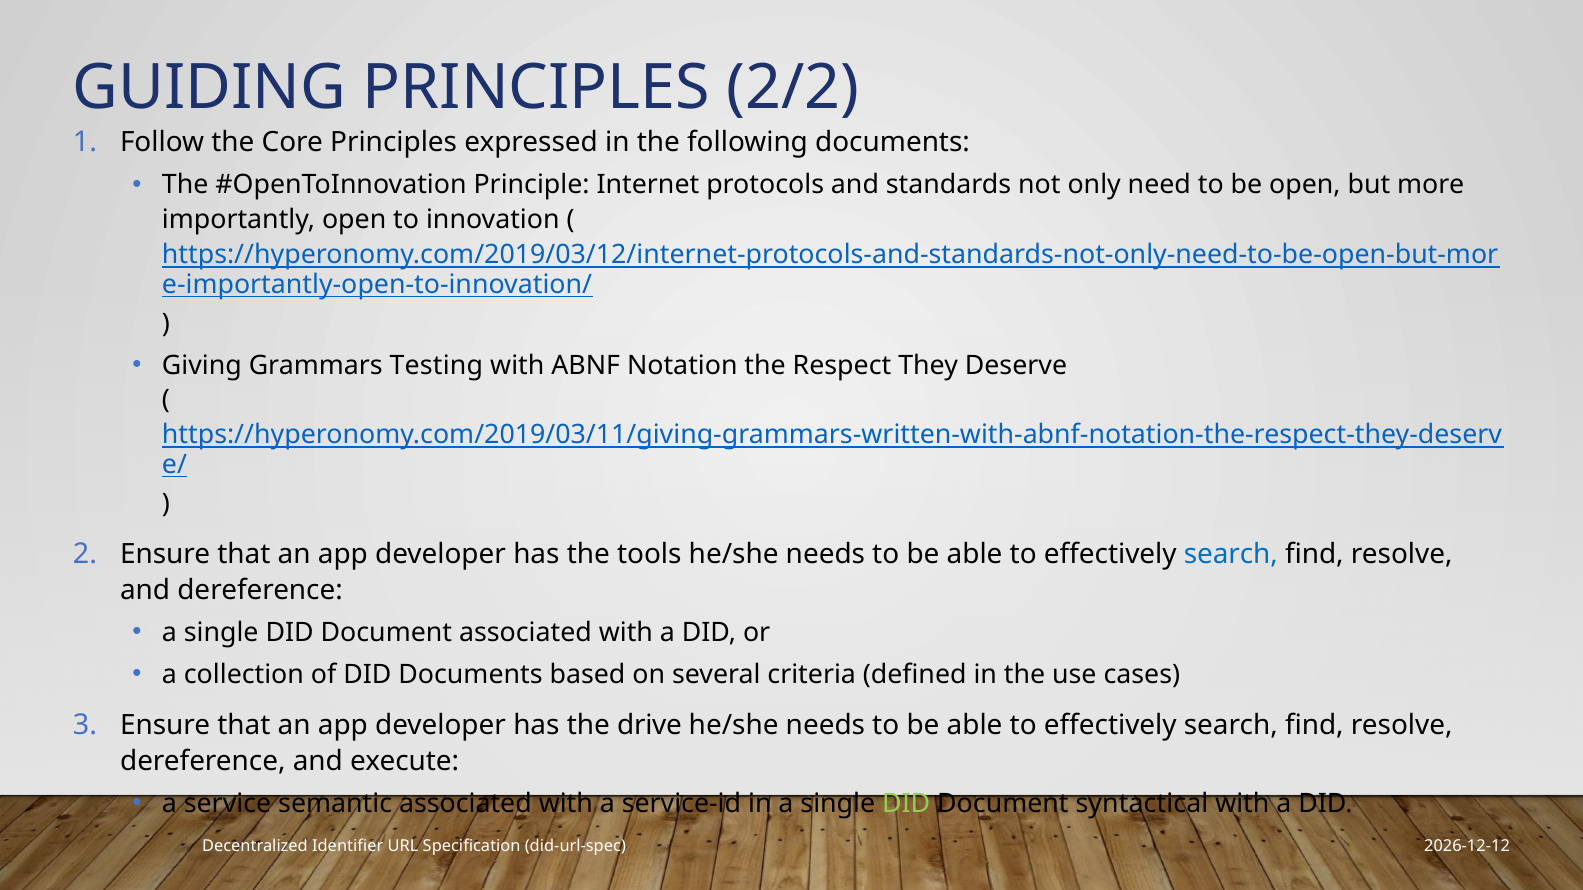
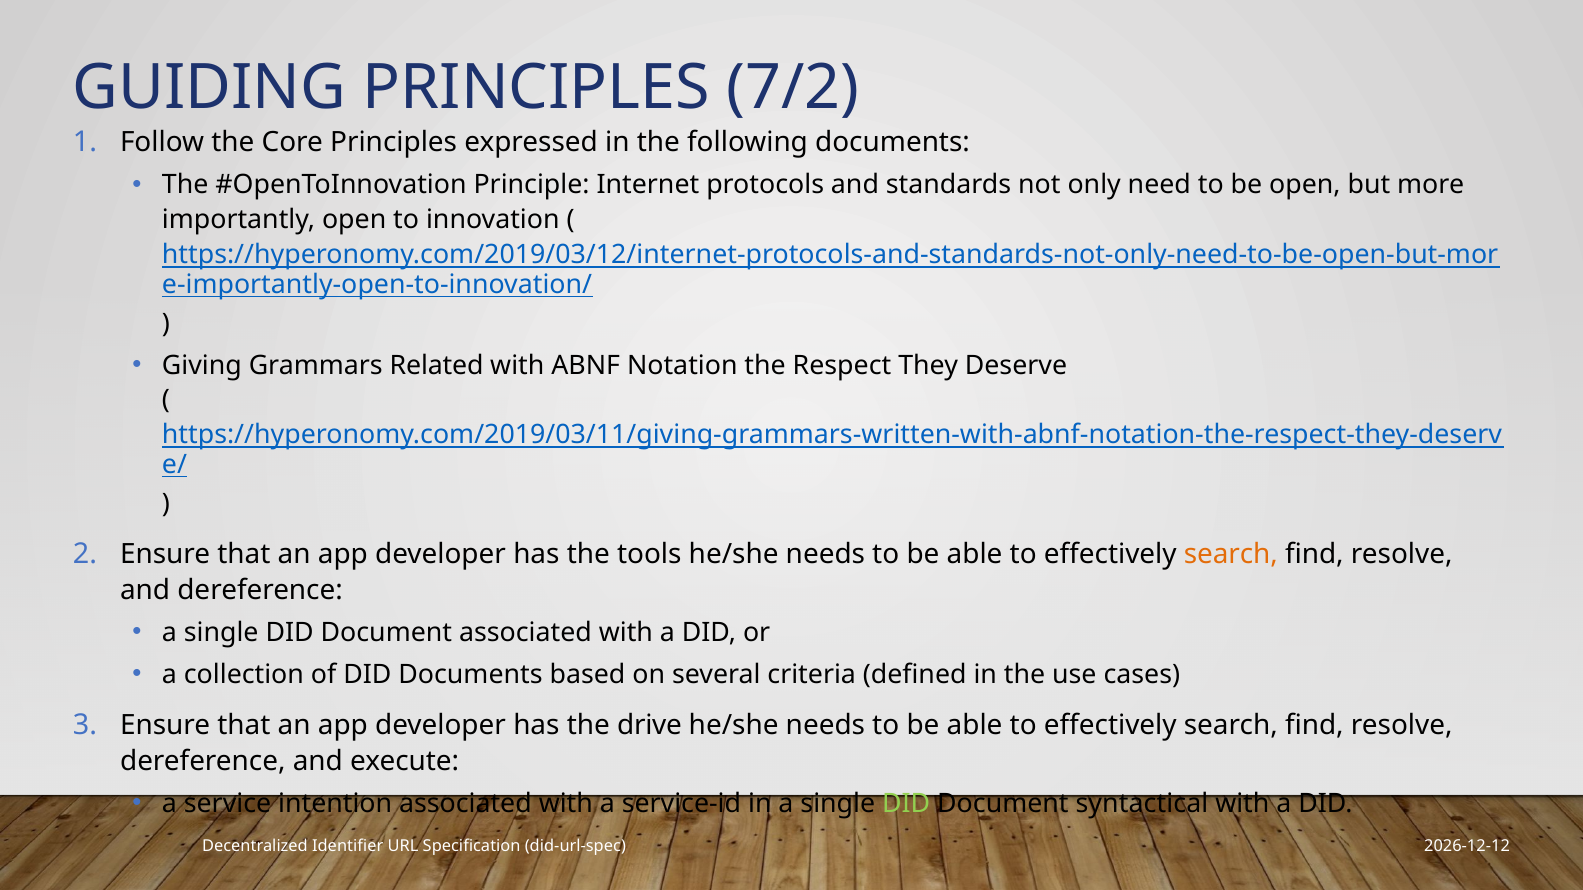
2/2: 2/2 -> 7/2 (793, 88)
Testing: Testing -> Related (437, 365)
search colour: blue -> orange (1231, 554)
semantic: semantic -> intention (335, 804)
